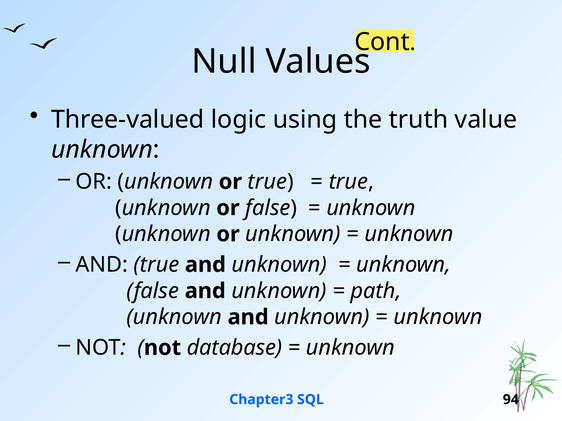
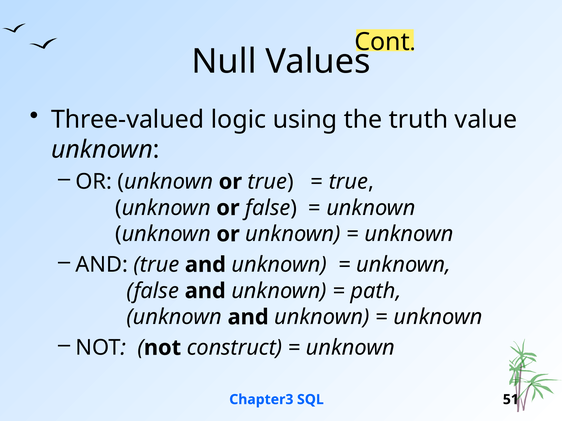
database: database -> construct (234, 348)
94: 94 -> 51 (511, 400)
